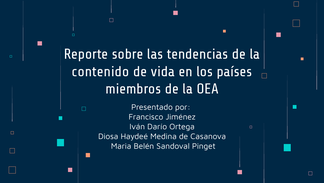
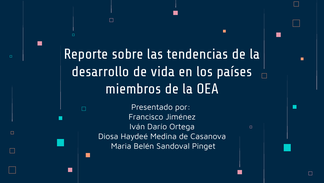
contenido: contenido -> desarrollo (101, 71)
